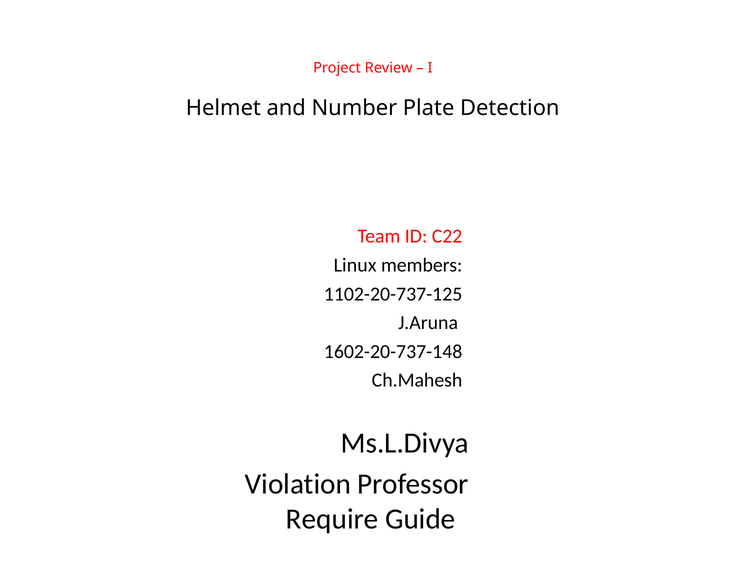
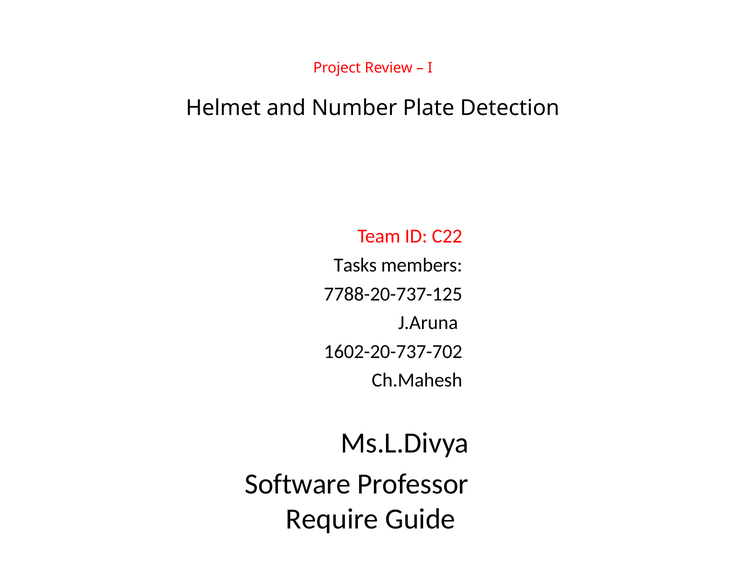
Linux: Linux -> Tasks (355, 265)
1102-20-737-125: 1102-20-737-125 -> 7788-20-737-125 (393, 294)
1602-20-737-148: 1602-20-737-148 -> 1602-20-737-702 (393, 352)
Violation: Violation -> Software (298, 484)
